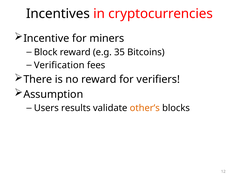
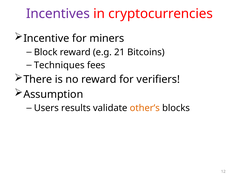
Incentives colour: black -> purple (58, 14)
35: 35 -> 21 (119, 52)
Verification: Verification -> Techniques (59, 65)
